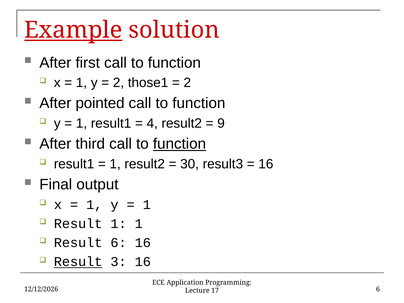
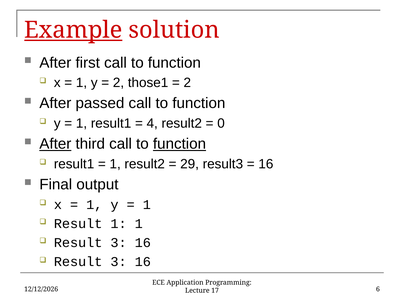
pointed: pointed -> passed (100, 103)
9: 9 -> 0 (221, 123)
After underline: none -> present (55, 144)
30: 30 -> 29 (190, 164)
6: 6 -> 3 (119, 243)
Result underline: present -> none (78, 262)
